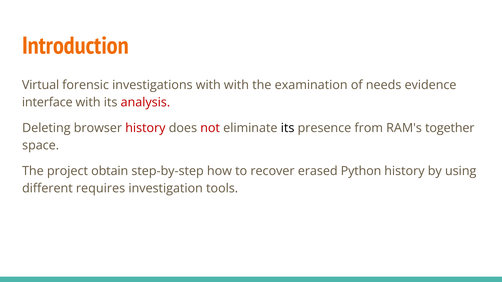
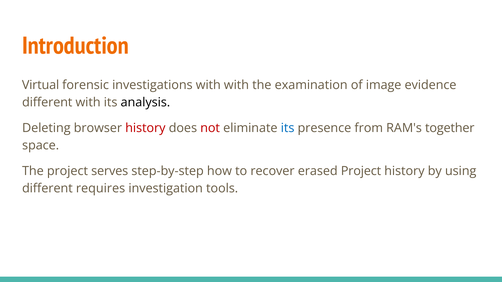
needs: needs -> image (384, 85)
interface: interface -> different (47, 103)
analysis colour: red -> black (145, 103)
its colour: black -> blue (288, 128)
obtain: obtain -> serves (110, 171)
erased Python: Python -> Project (361, 171)
